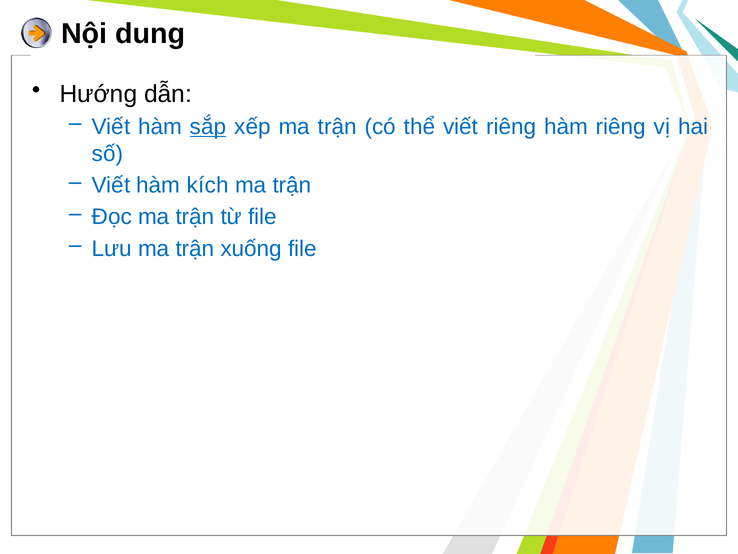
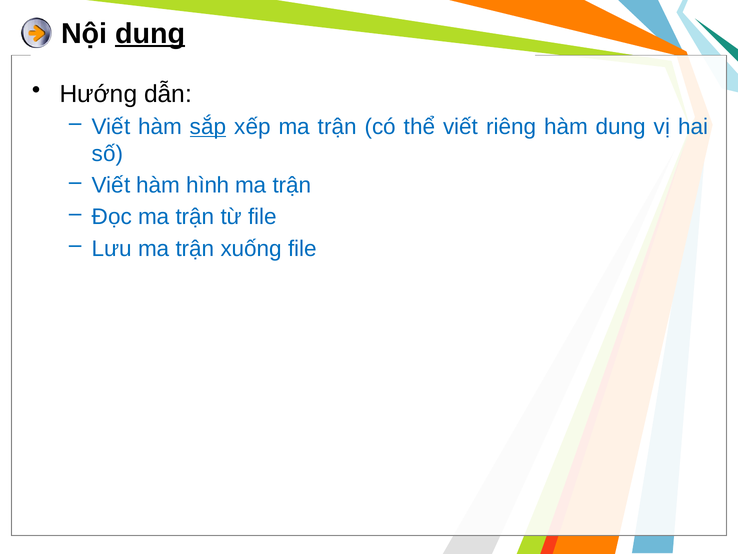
dung underline: none -> present (150, 34)
hàm riêng: riêng -> dung (621, 127)
kích: kích -> hình (208, 185)
